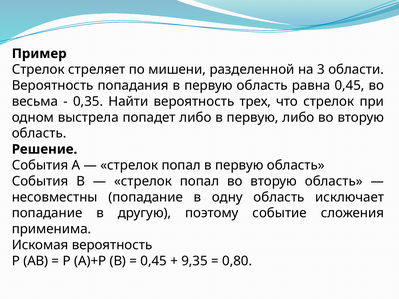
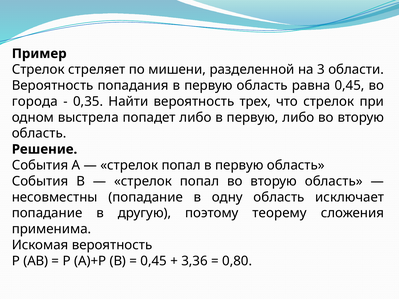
весьма: весьма -> города (35, 102)
событие: событие -> теорему (280, 213)
9,35: 9,35 -> 3,36 (195, 261)
